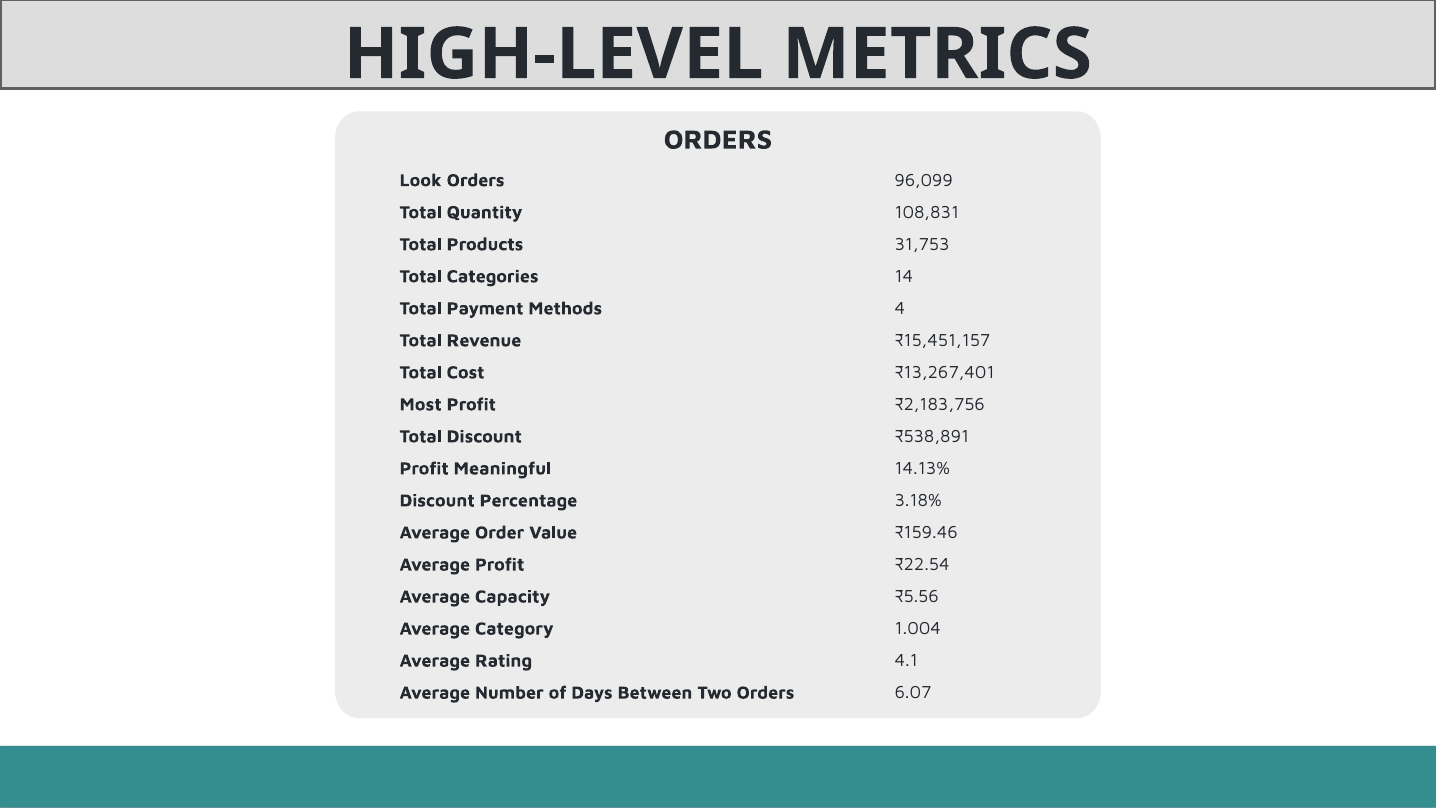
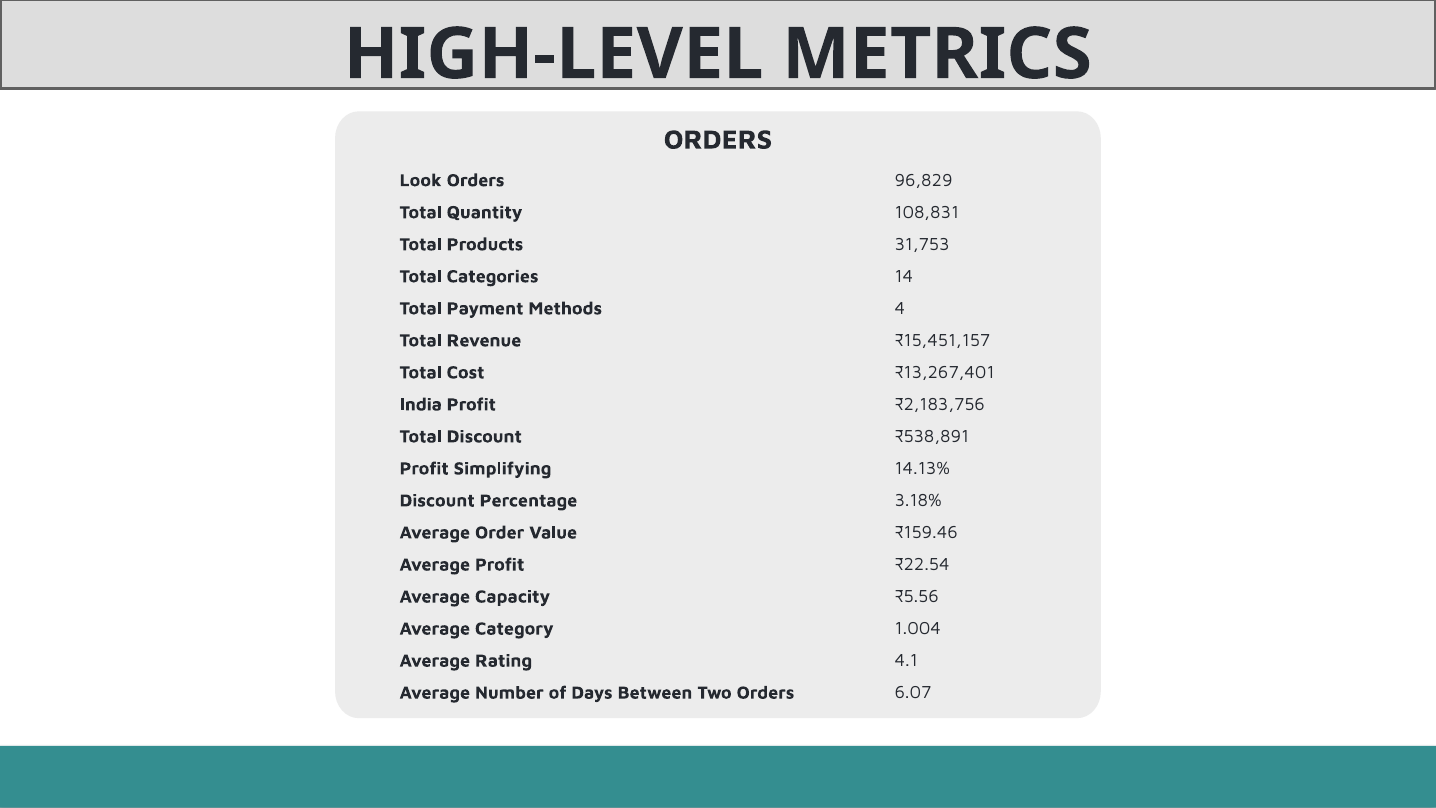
96,099: 96,099 -> 96,829 (924, 180)
Most: Most -> India (421, 404)
Meaningful: Meaningful -> Simplifying (503, 468)
